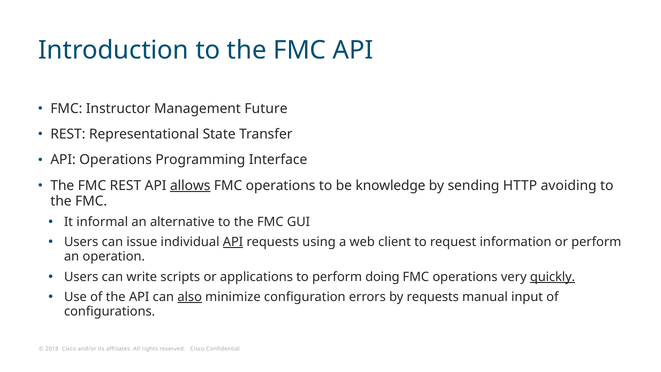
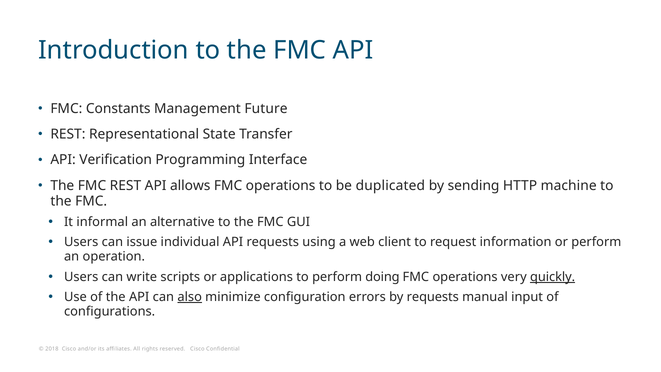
Instructor: Instructor -> Constants (118, 109)
API Operations: Operations -> Verification (116, 160)
allows underline: present -> none (190, 185)
knowledge: knowledge -> duplicated (390, 185)
avoiding: avoiding -> machine (569, 185)
API underline: present -> none (233, 242)
